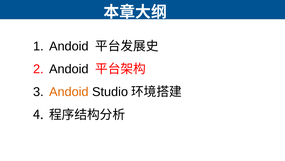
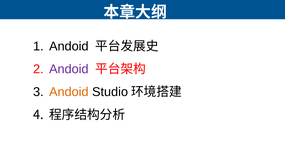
Andoid colour: black -> purple (69, 69)
